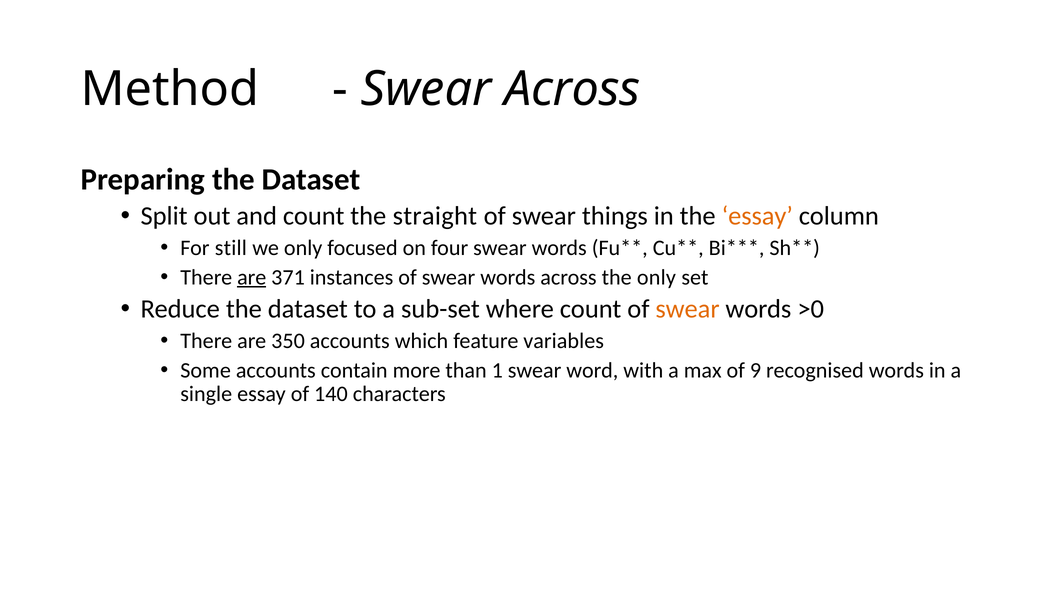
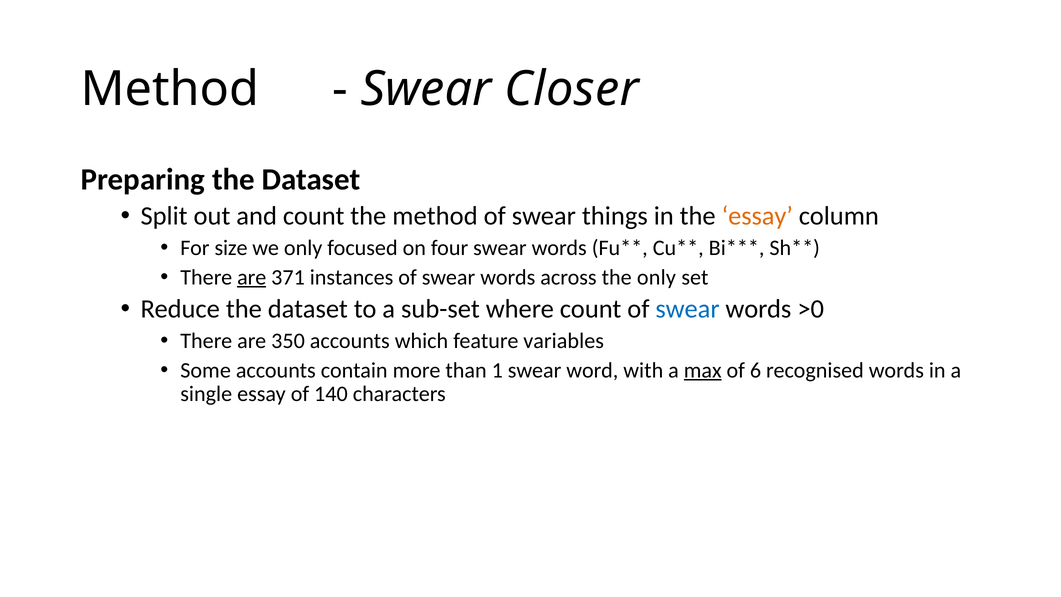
Swear Across: Across -> Closer (572, 89)
the straight: straight -> method (435, 216)
still: still -> size (231, 248)
swear colour: orange -> blue (688, 309)
max underline: none -> present (703, 370)
9: 9 -> 6 (756, 370)
